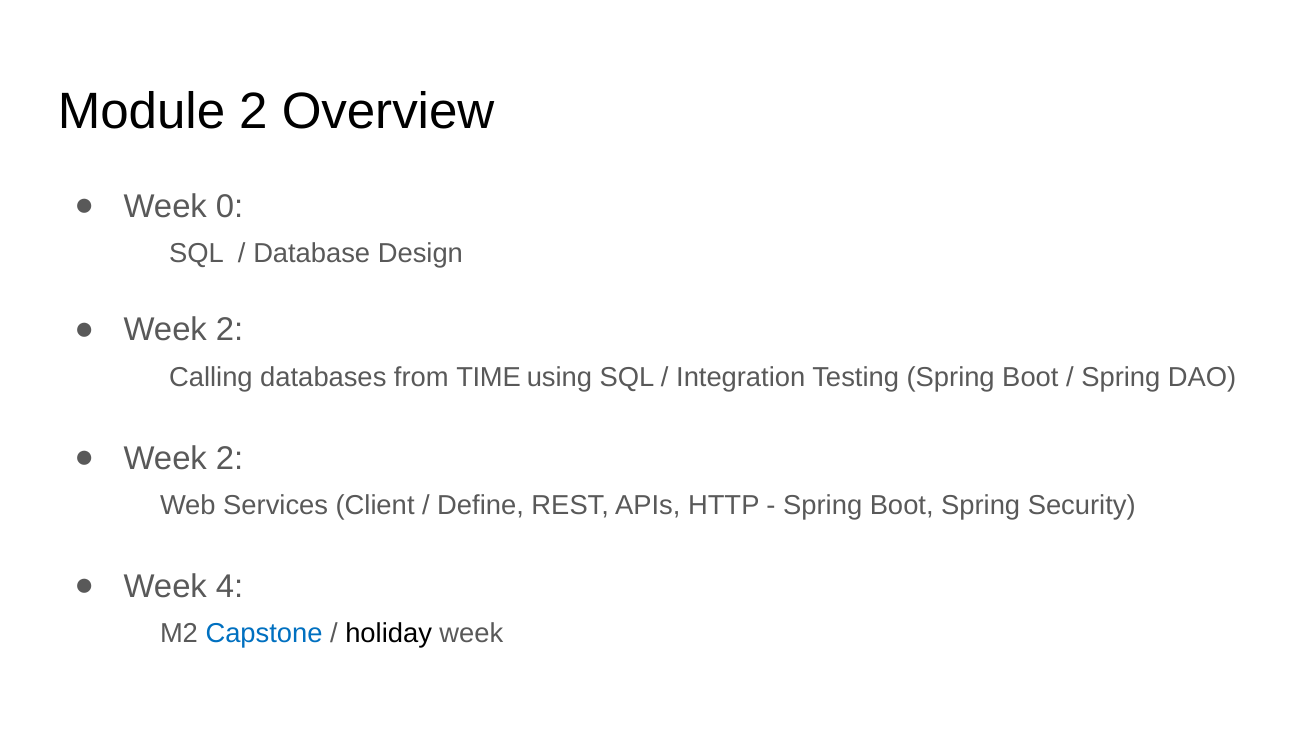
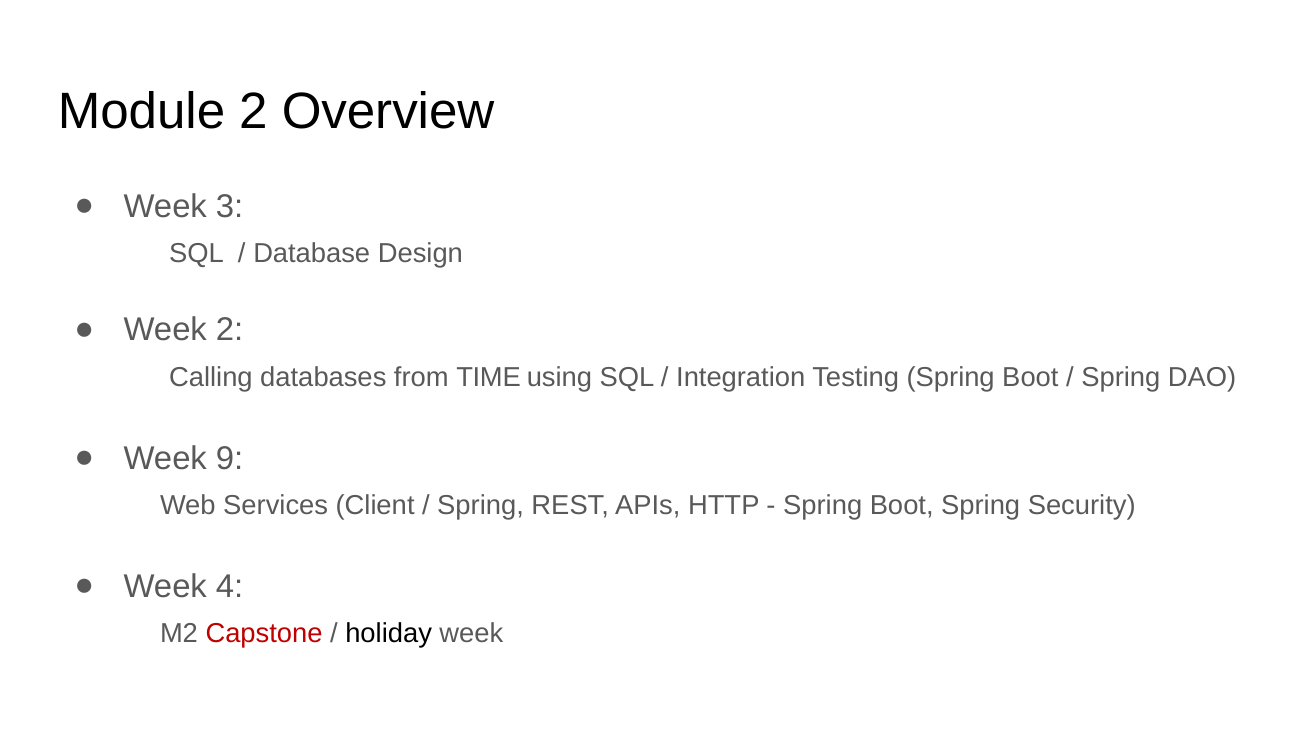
0: 0 -> 3 (230, 207)
2: 2 -> 9 (230, 459)
Define: Define -> Spring (481, 506)
Capstone colour: blue -> red (264, 634)
